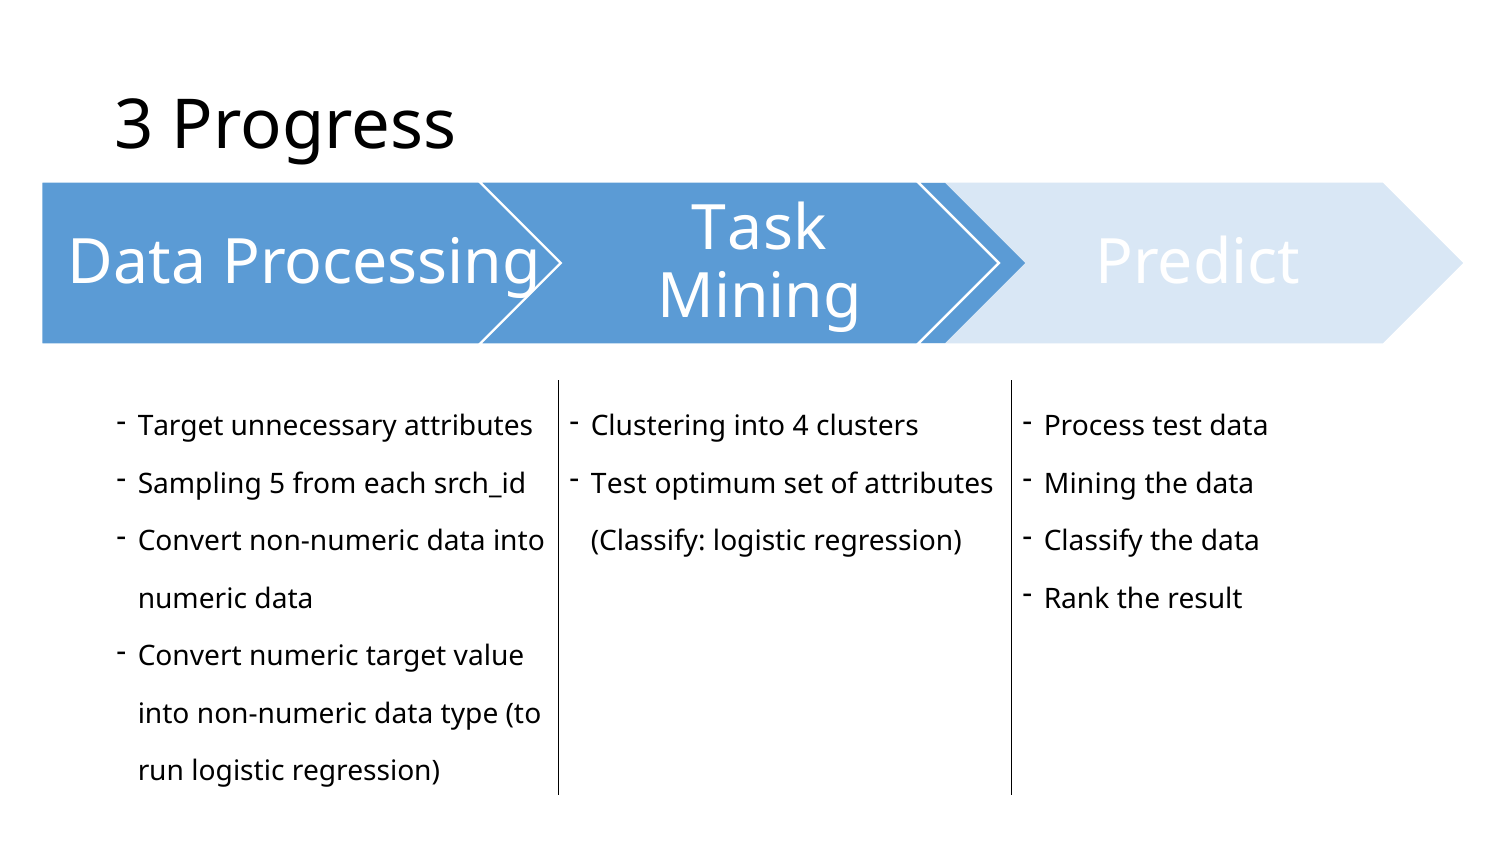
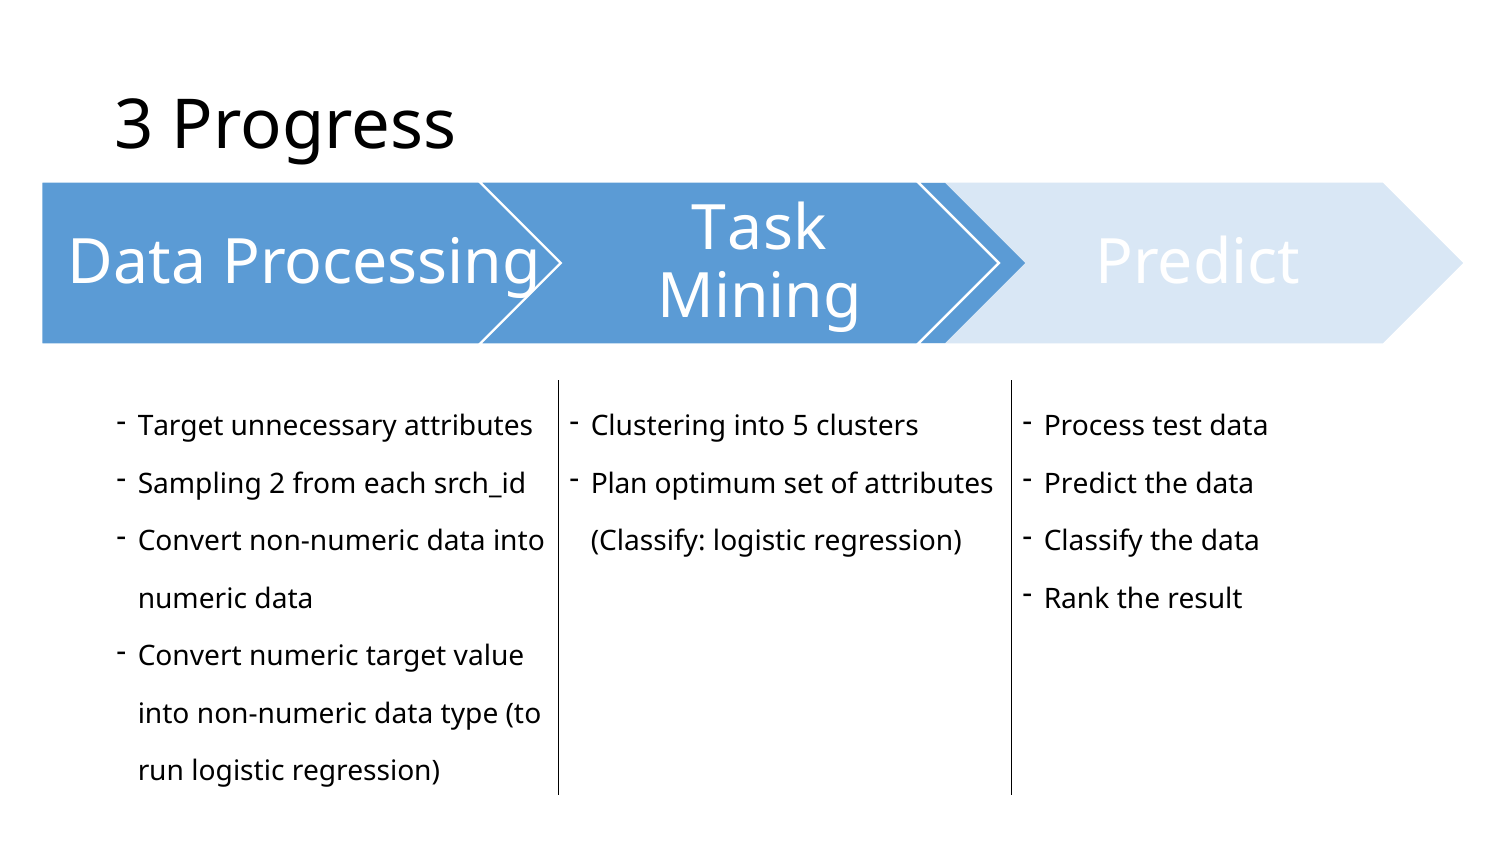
4: 4 -> 5 (801, 426)
5: 5 -> 2 (277, 484)
Test: Test -> Plan (619, 484)
Mining: Mining -> Predict (1090, 484)
